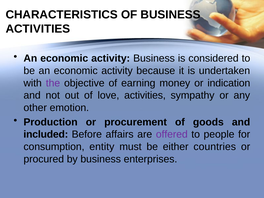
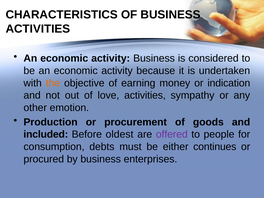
the colour: purple -> orange (53, 83)
affairs: affairs -> oldest (120, 134)
entity: entity -> debts (102, 147)
countries: countries -> continues (215, 147)
